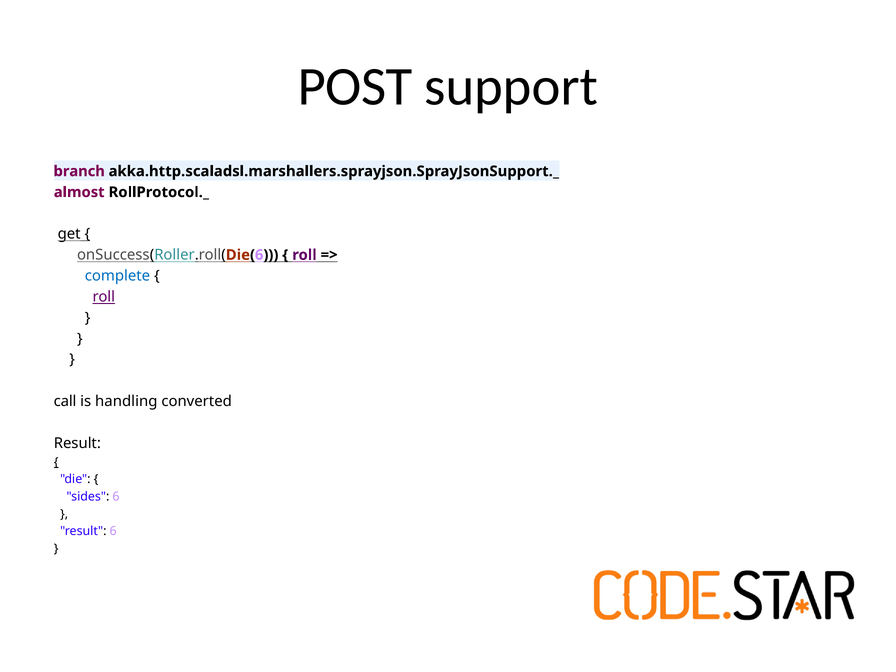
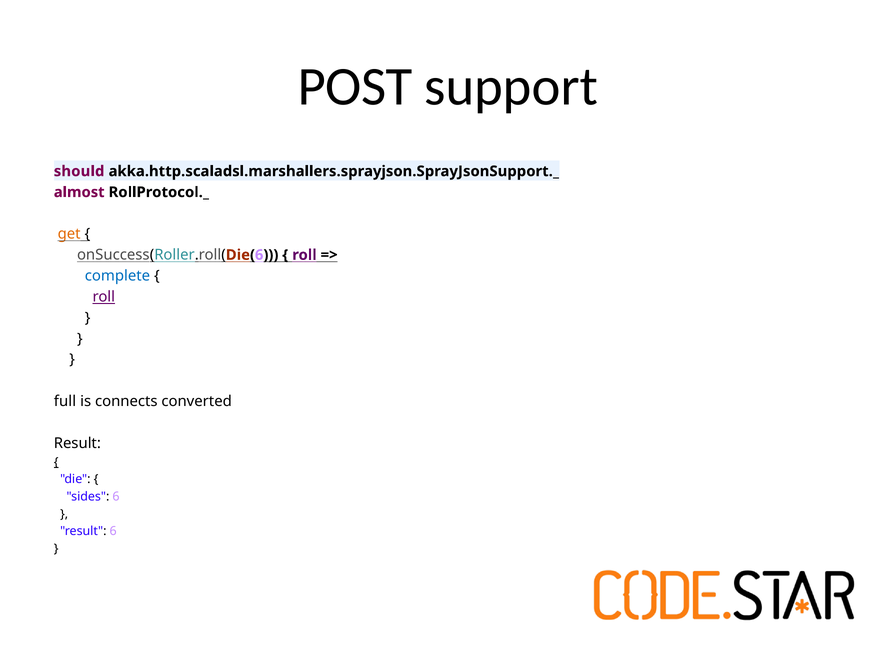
branch: branch -> should (79, 171)
get colour: black -> orange (69, 234)
call: call -> full (65, 401)
handling: handling -> connects (126, 401)
